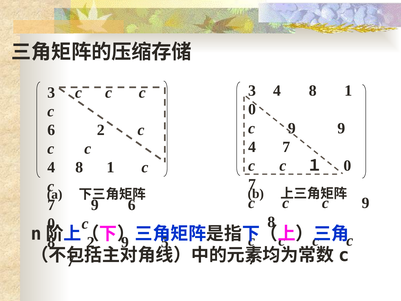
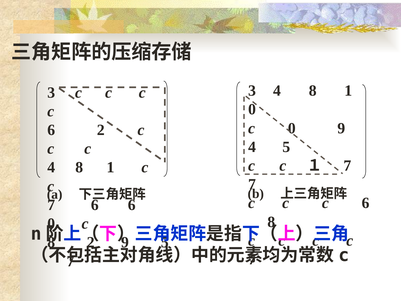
9: 9 -> 0 (292, 128)
4 7: 7 -> 5 (286, 147)
１ 0: 0 -> 7 (347, 166)
9: 9 -> 6 (366, 203)
7 9: 9 -> 6 (95, 205)
